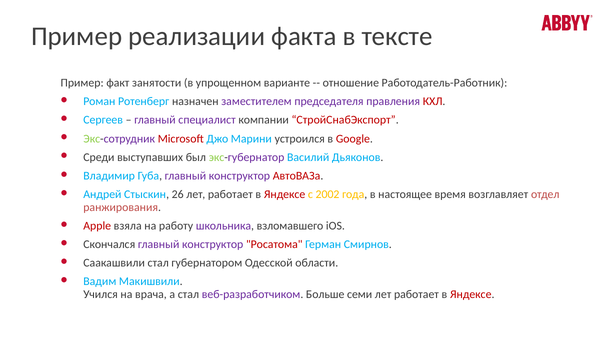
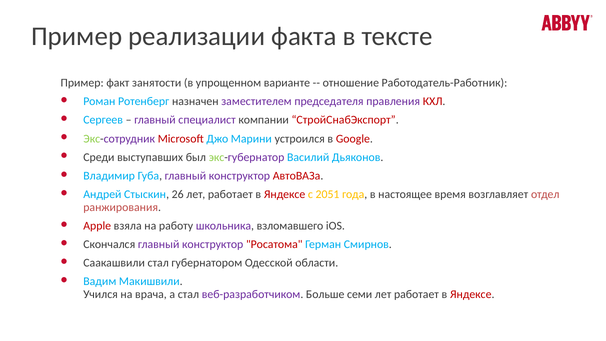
2002: 2002 -> 2051 (328, 194)
